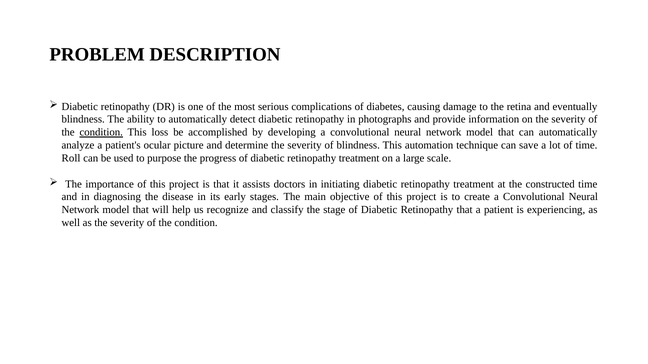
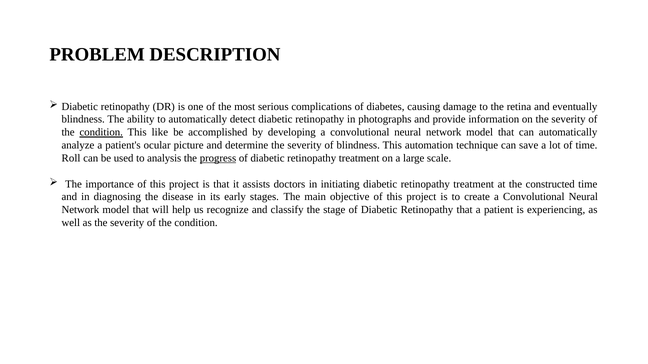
loss: loss -> like (160, 133)
purpose: purpose -> analysis (164, 158)
progress underline: none -> present (218, 158)
